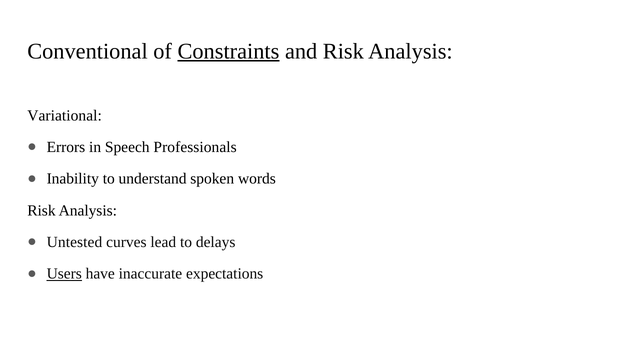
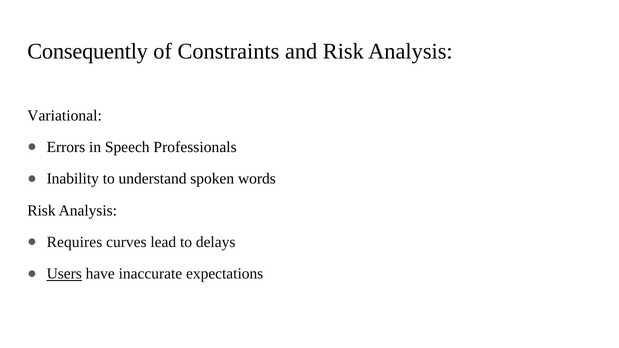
Conventional: Conventional -> Consequently (88, 51)
Constraints underline: present -> none (228, 51)
Untested: Untested -> Requires (74, 242)
